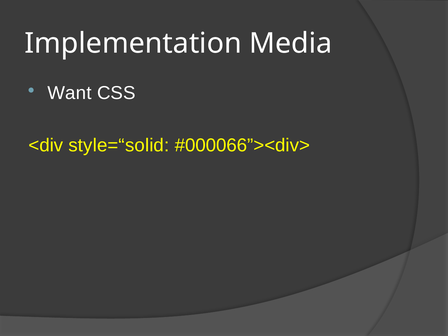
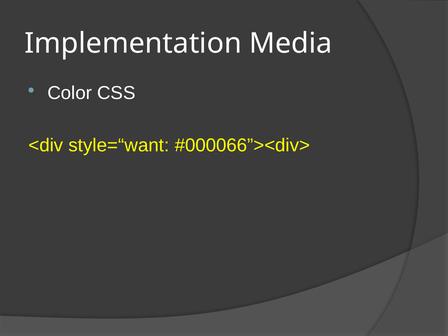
Want: Want -> Color (70, 93)
style=“solid: style=“solid -> style=“want (119, 145)
